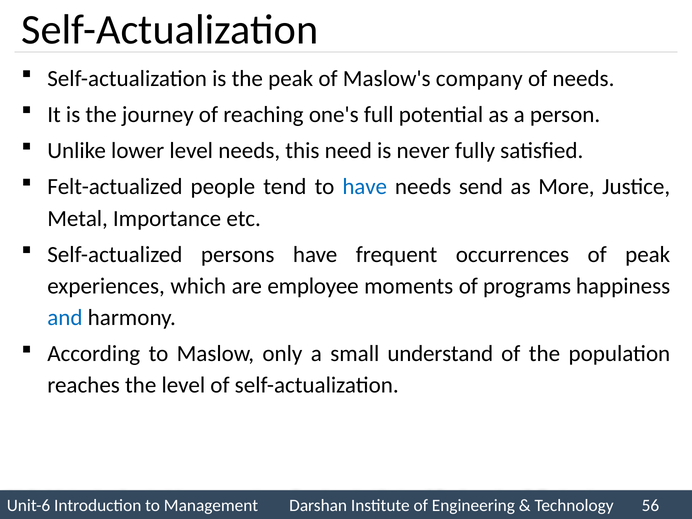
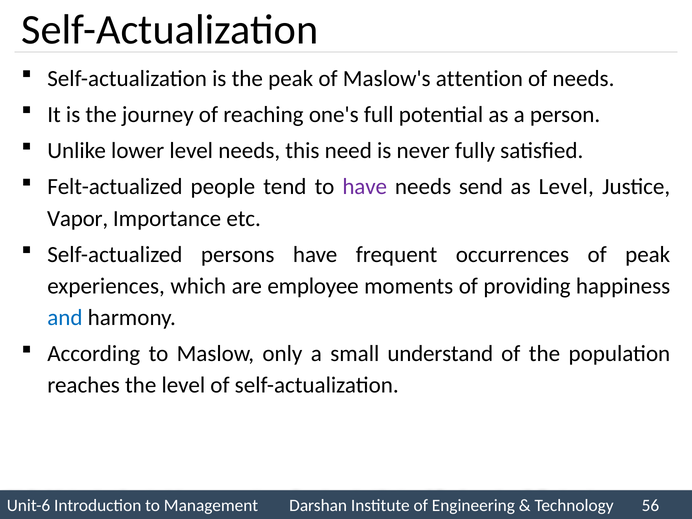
company: company -> attention (479, 78)
have colour: blue -> purple (365, 187)
as More: More -> Level (566, 187)
Metal: Metal -> Vapor (78, 218)
programs: programs -> providing (527, 286)
